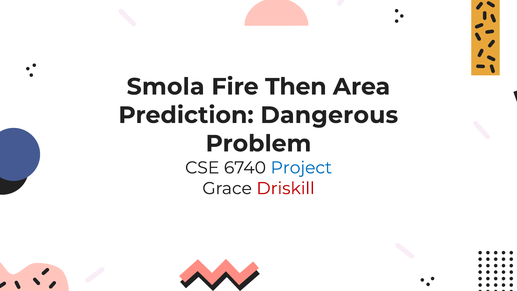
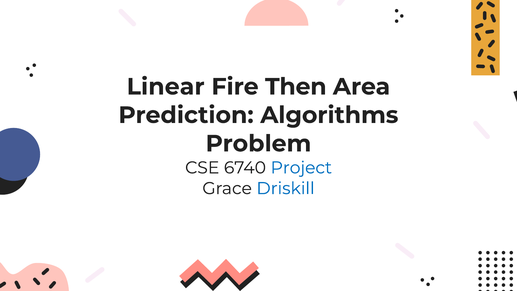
Smola: Smola -> Linear (166, 87)
Dangerous: Dangerous -> Algorithms (329, 115)
Driskill colour: red -> blue (286, 188)
